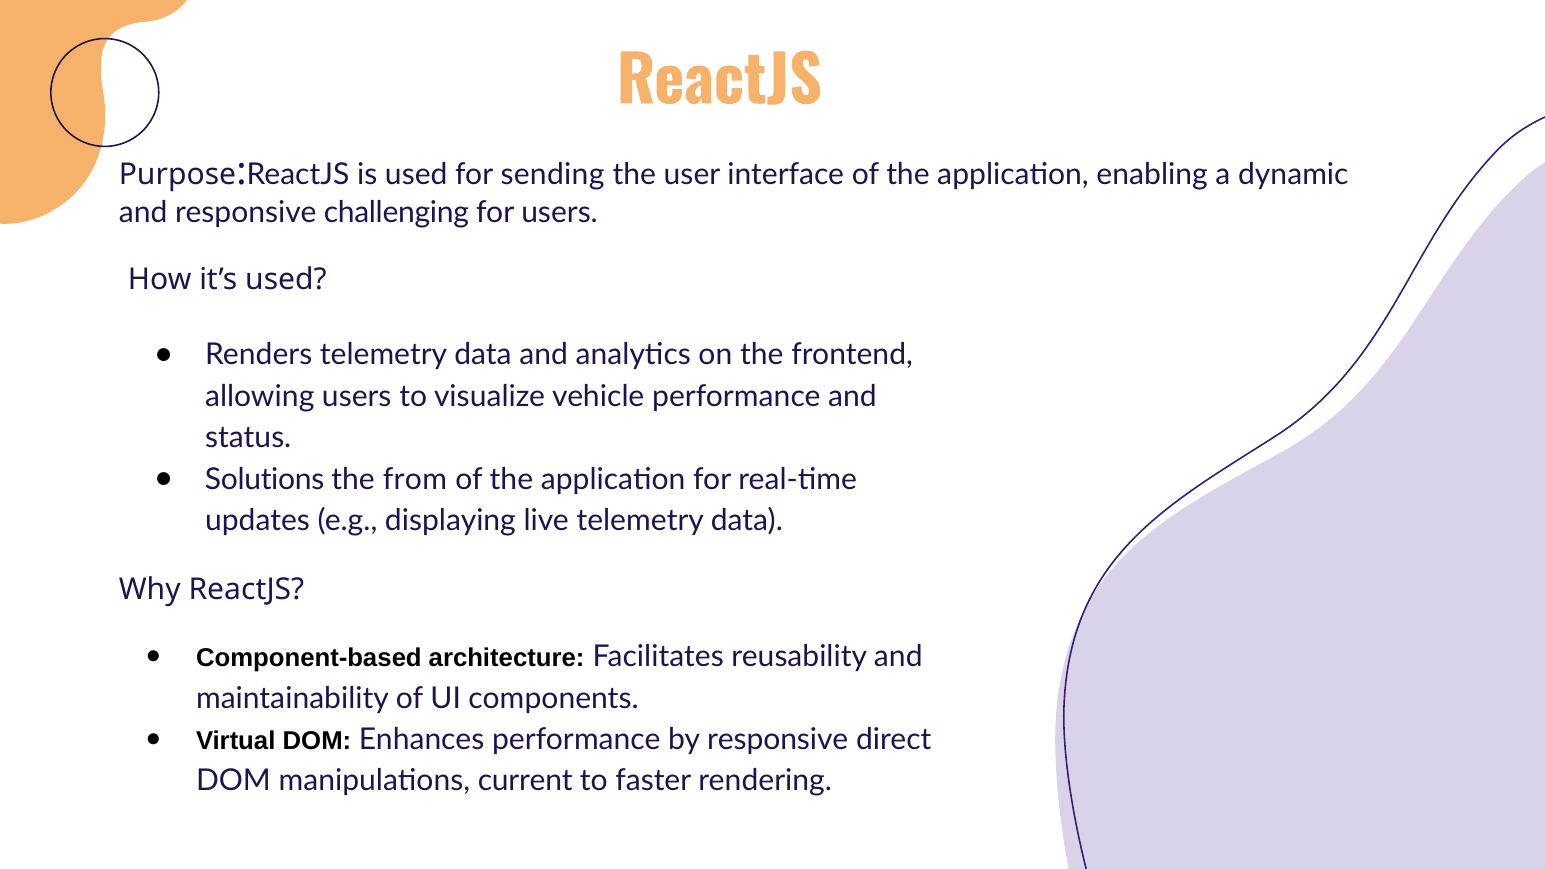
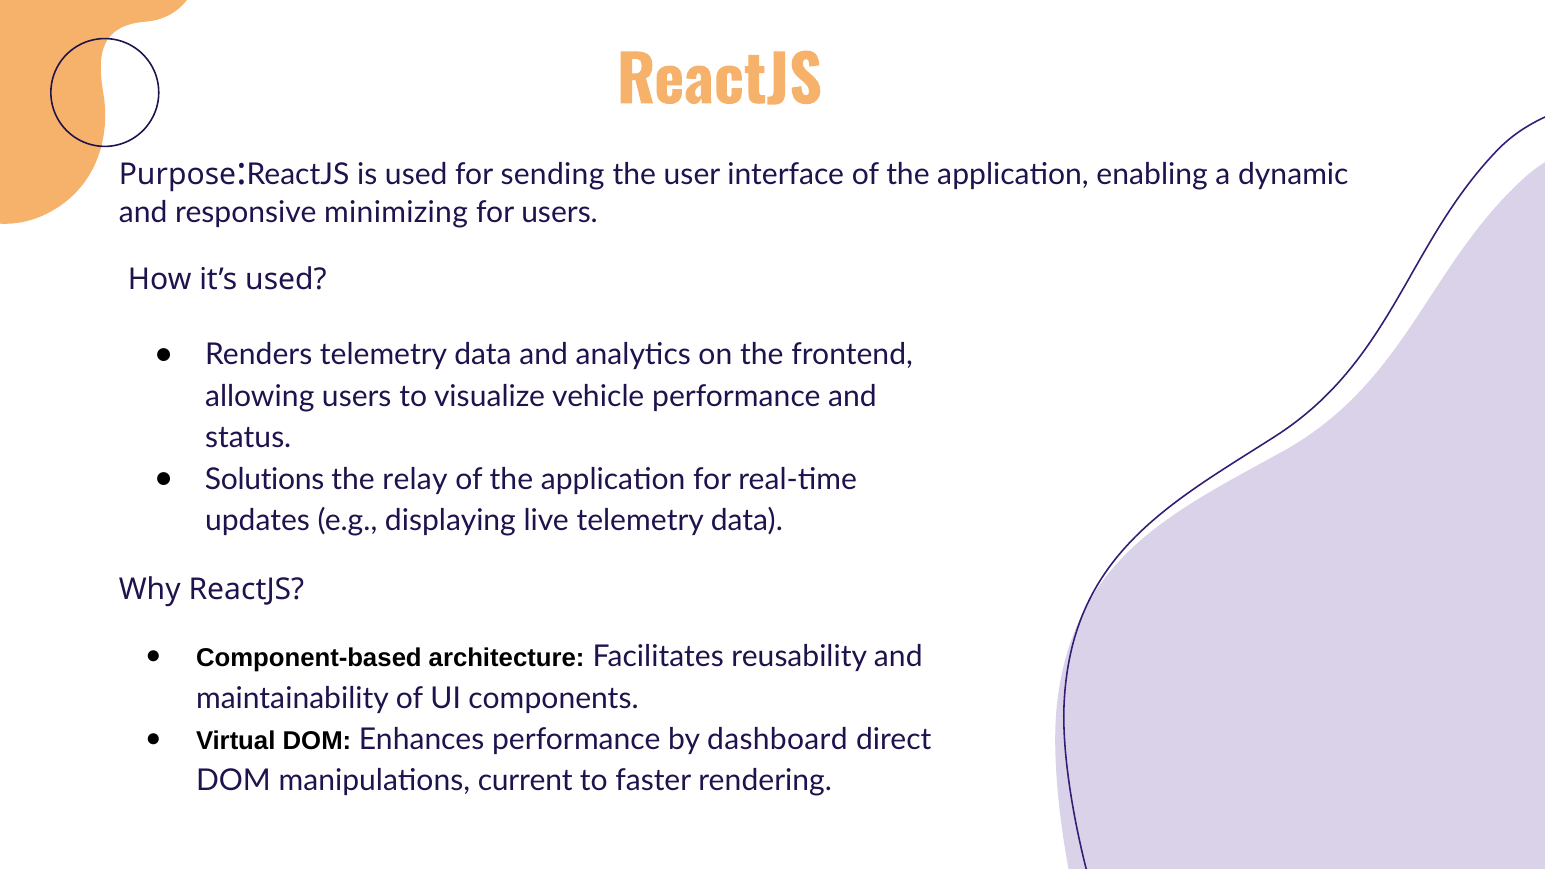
challenging: challenging -> minimizing (396, 213)
from: from -> relay (415, 479)
by responsive: responsive -> dashboard (777, 740)
